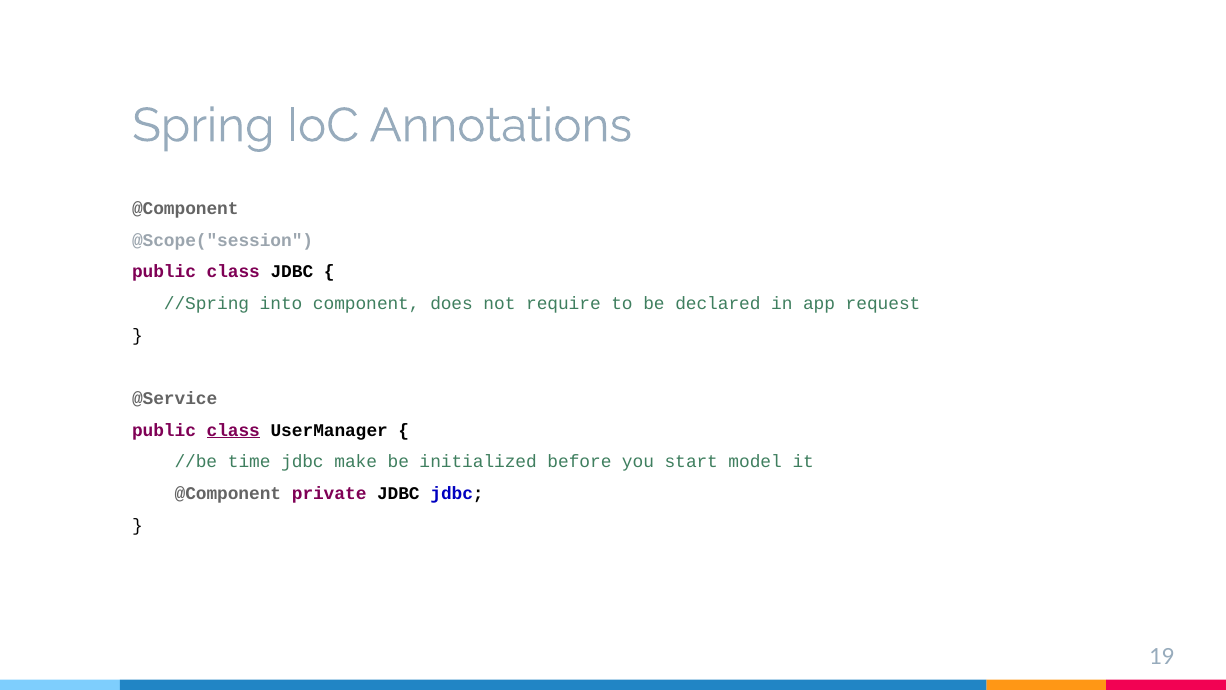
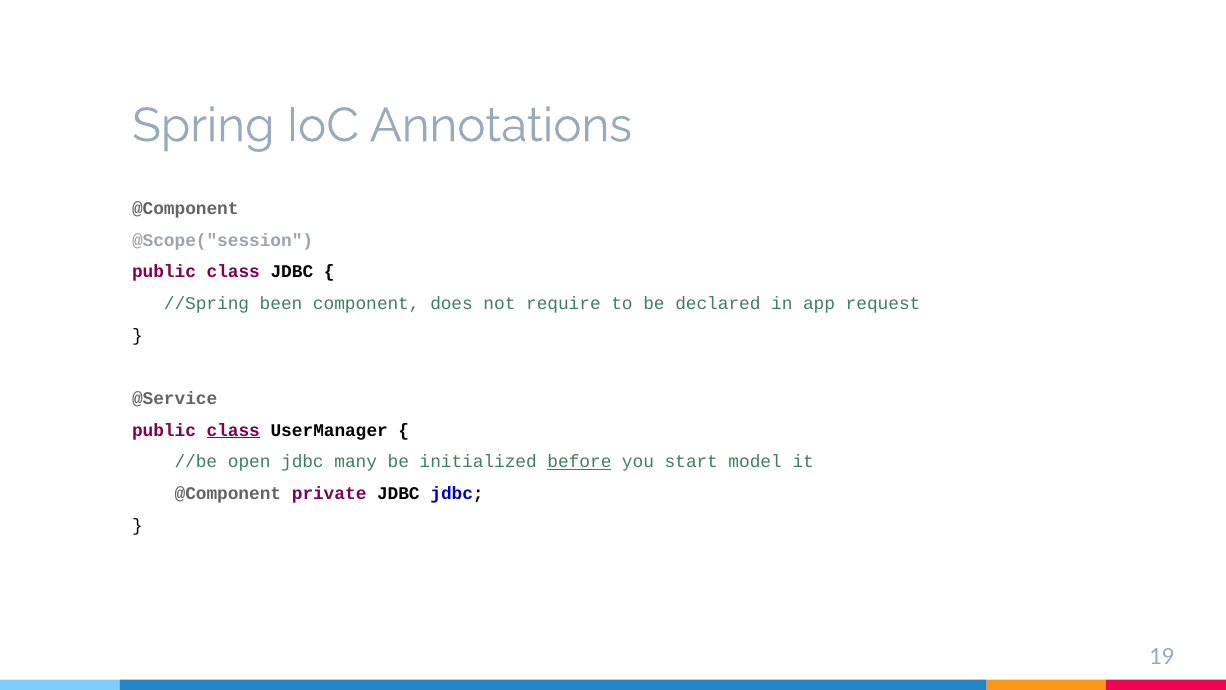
into: into -> been (281, 303)
time: time -> open (249, 462)
make: make -> many (356, 462)
before underline: none -> present (579, 462)
